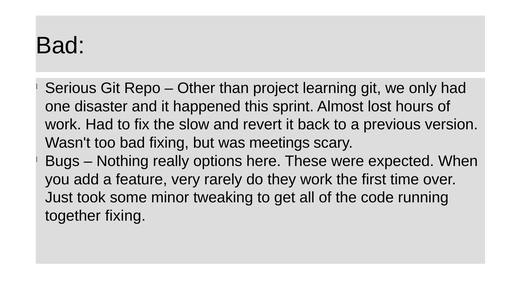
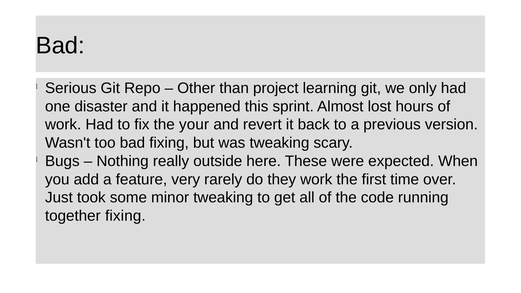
slow: slow -> your (194, 125)
was meetings: meetings -> tweaking (279, 143)
options: options -> outside (218, 161)
